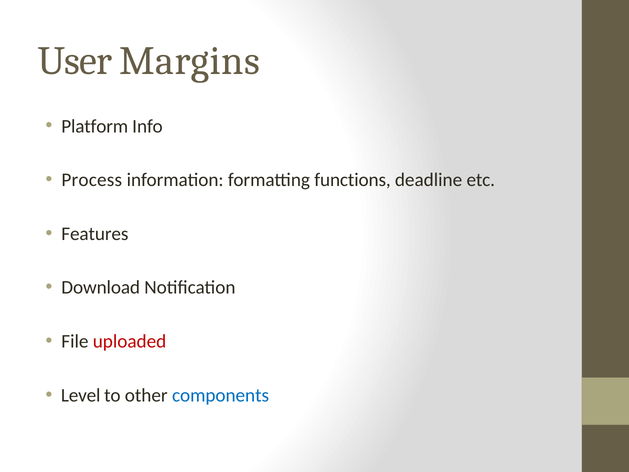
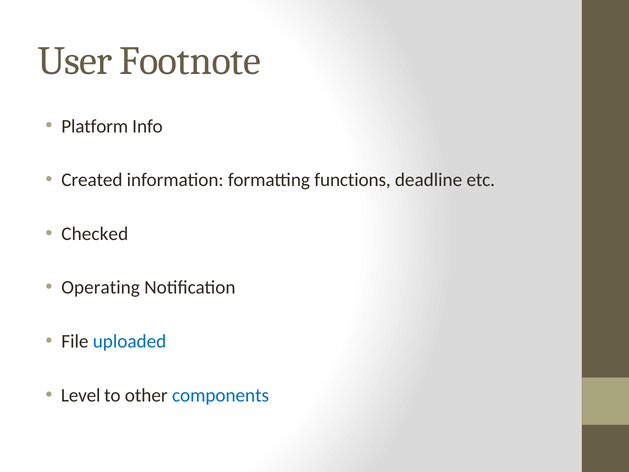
Margins: Margins -> Footnote (190, 61)
Process: Process -> Created (92, 180)
Features: Features -> Checked (95, 234)
Download: Download -> Operating (101, 287)
uploaded colour: red -> blue (130, 341)
